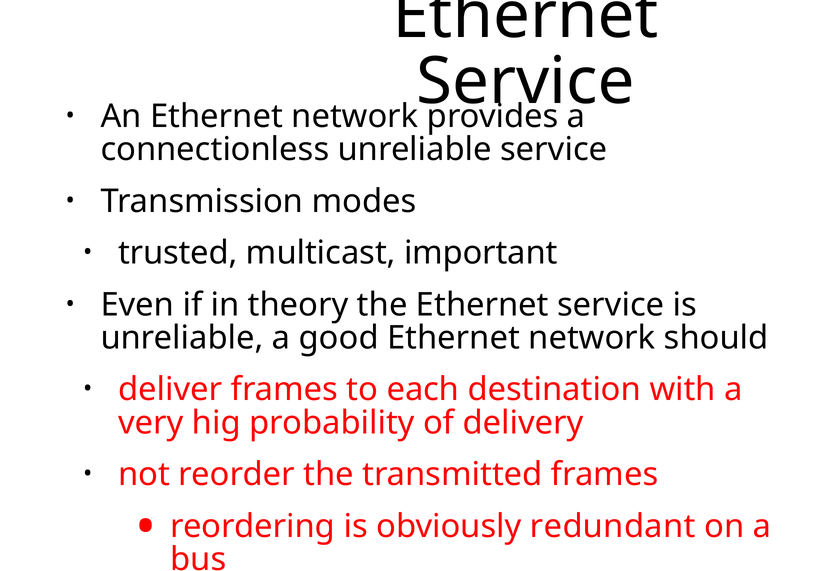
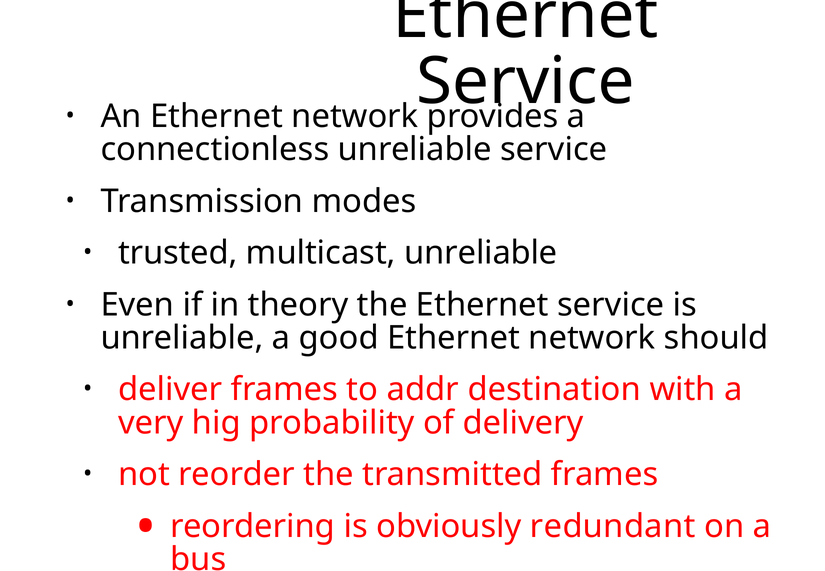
multicast important: important -> unreliable (481, 253)
each: each -> addr (423, 390)
